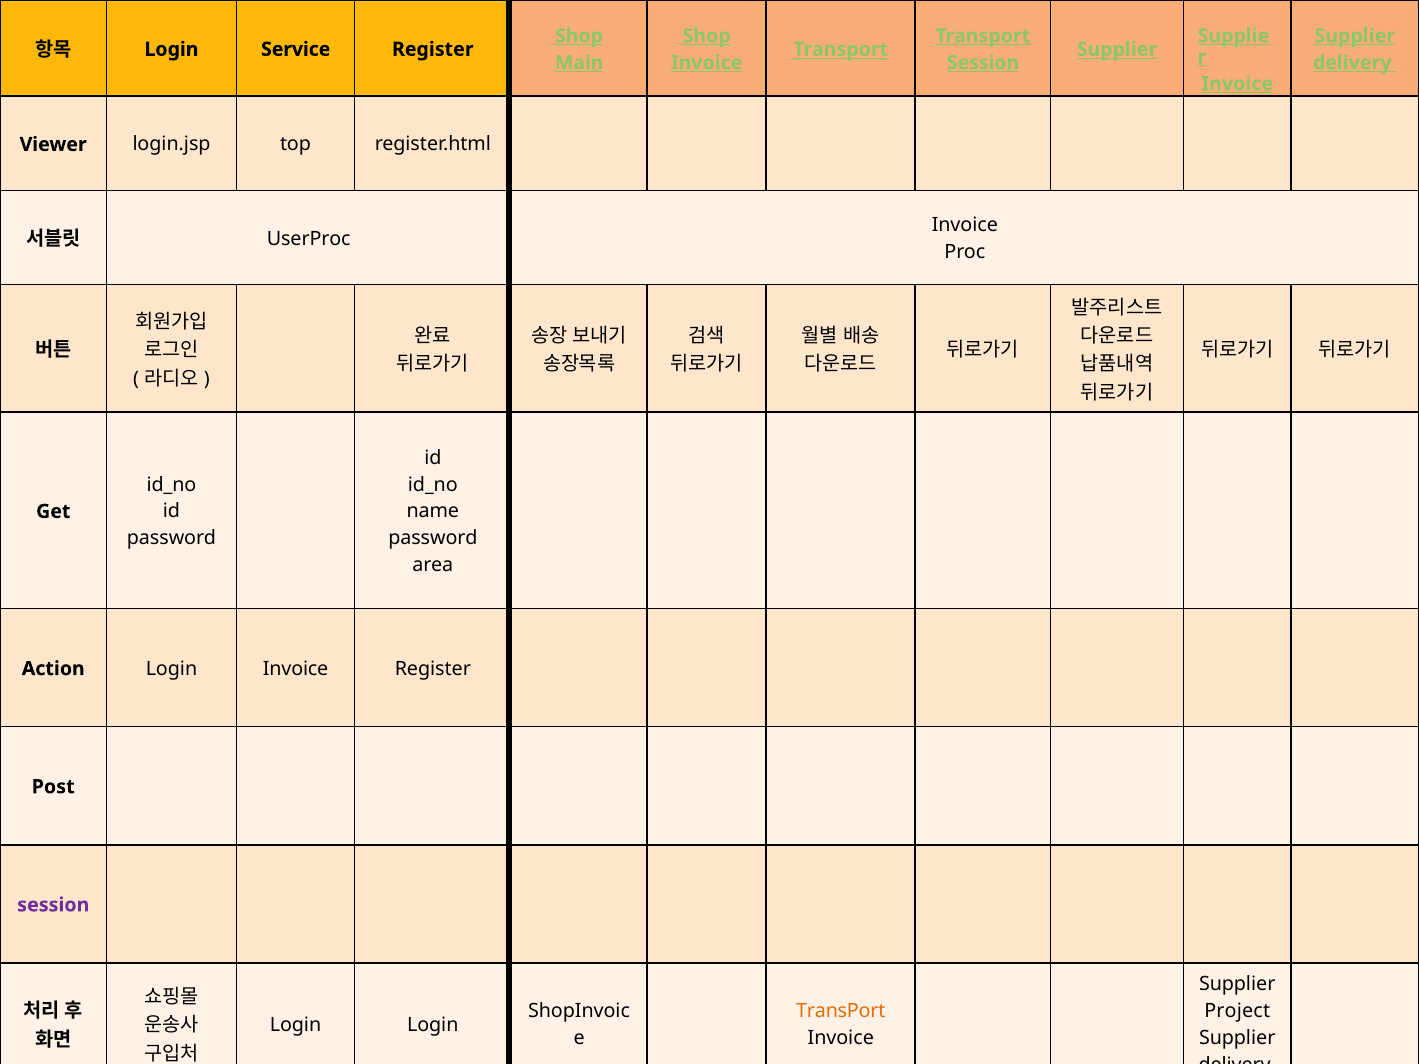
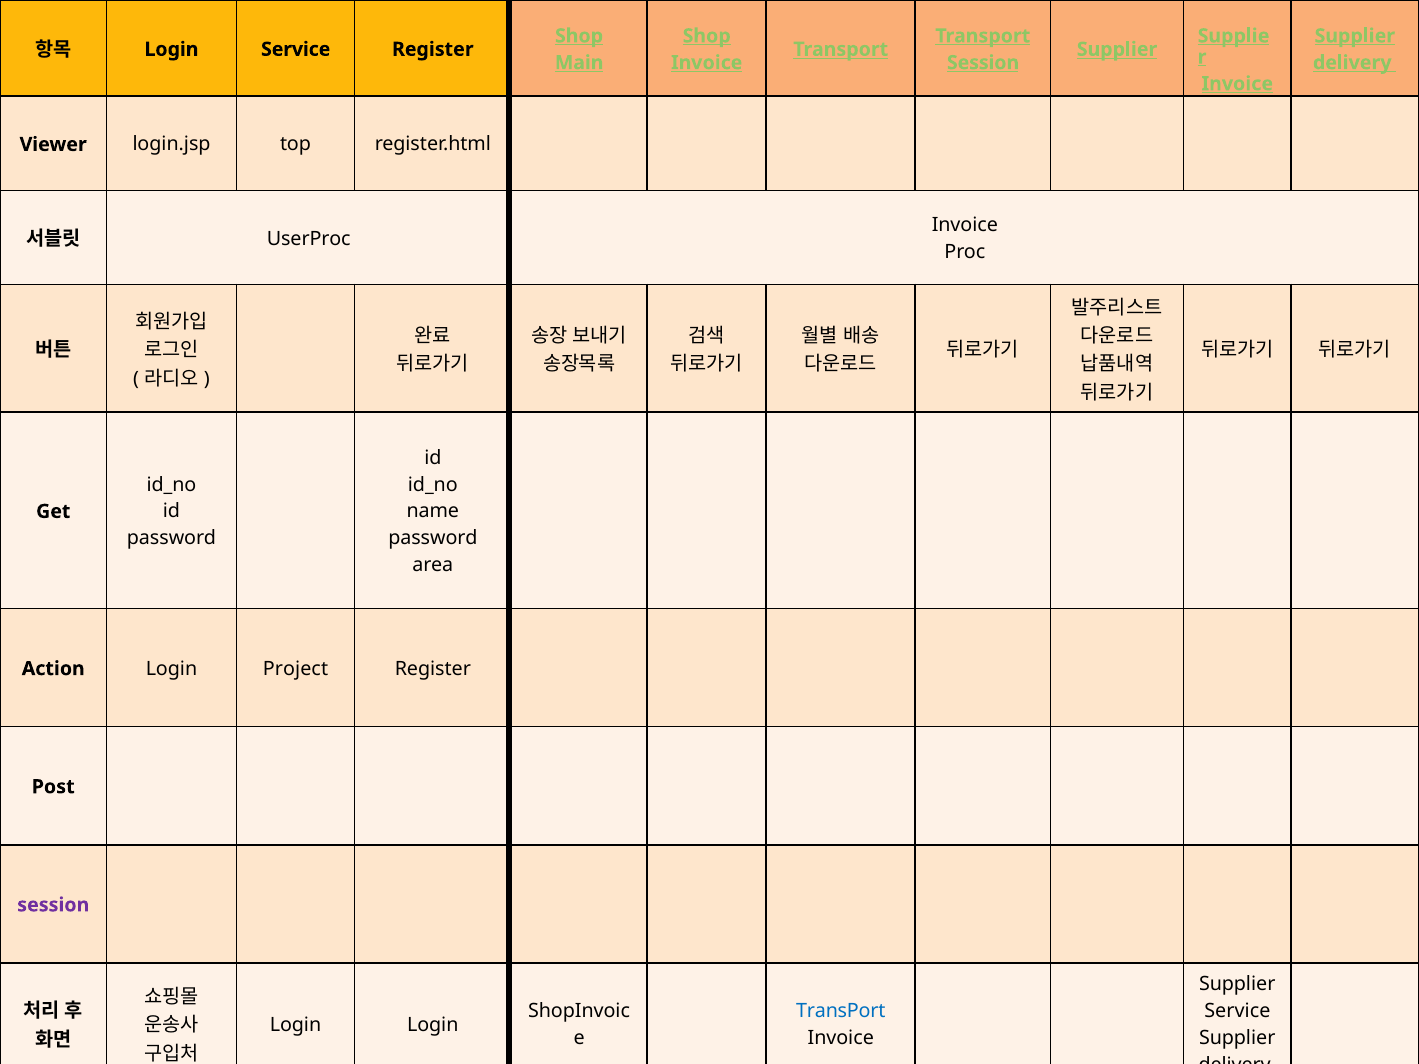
Login Invoice: Invoice -> Project (296, 669)
TransPort colour: orange -> blue (841, 1011)
Project: Project -> Service (1237, 1011)
